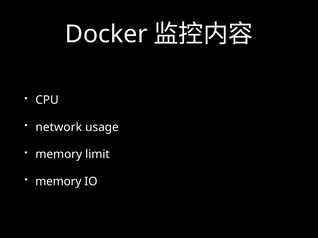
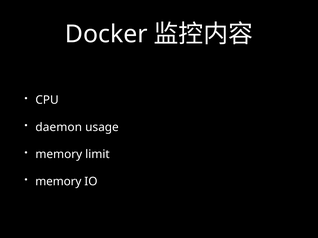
network: network -> daemon (59, 127)
